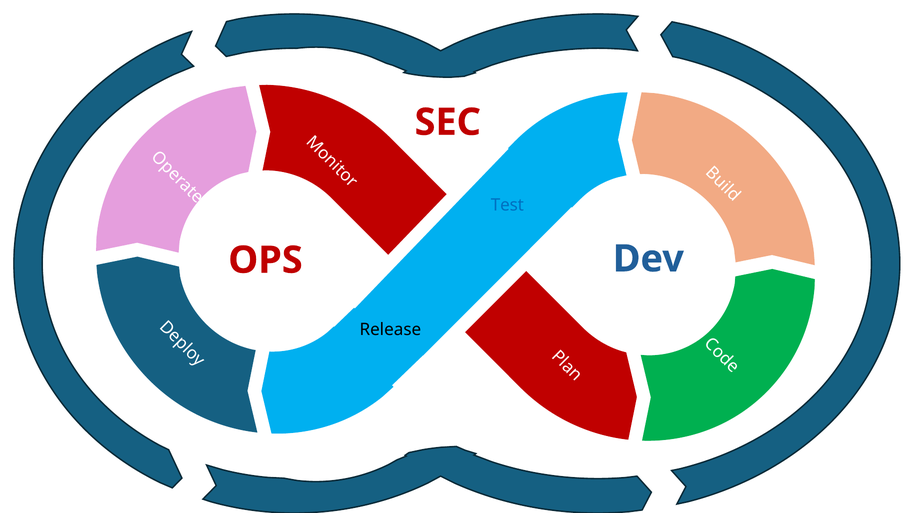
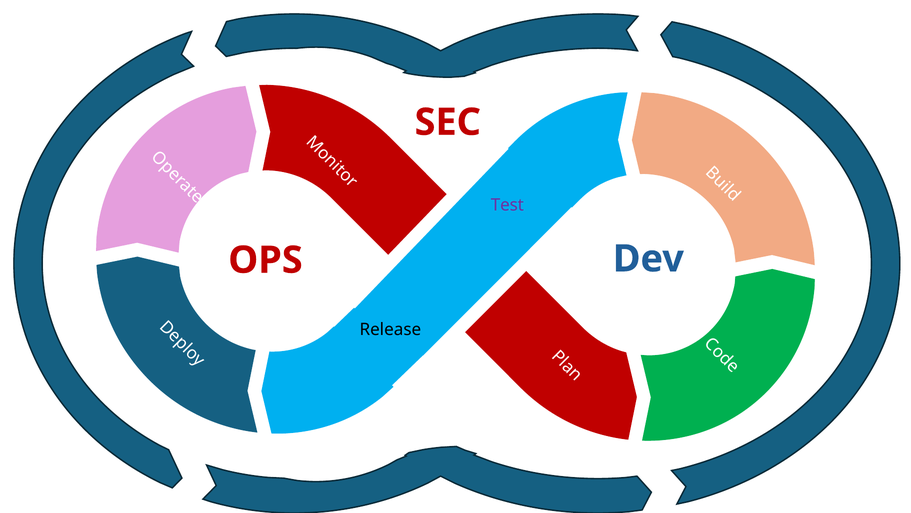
Test colour: blue -> purple (507, 205)
